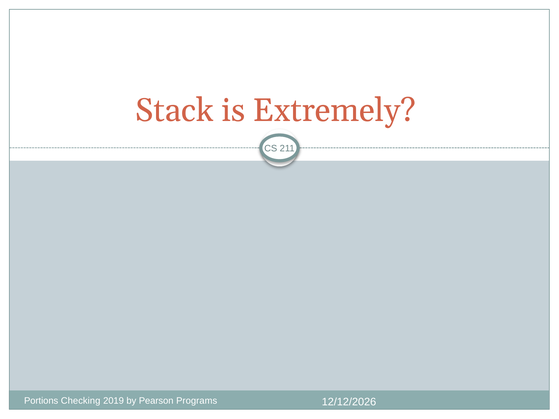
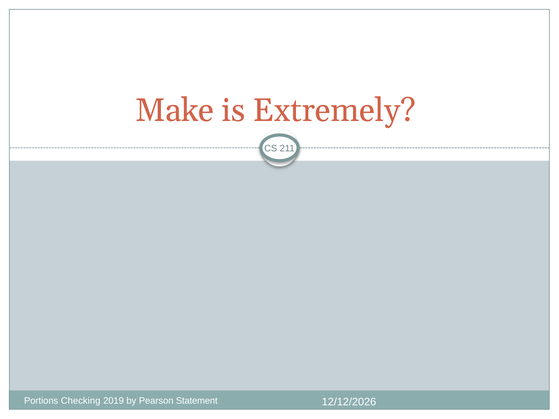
Stack: Stack -> Make (175, 110)
Programs: Programs -> Statement (197, 401)
